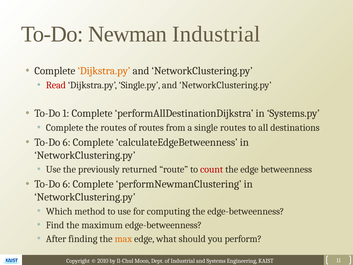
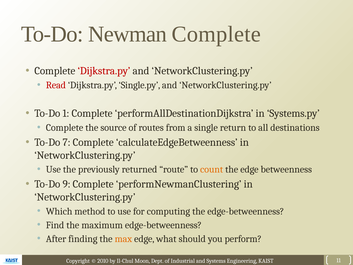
Newman Industrial: Industrial -> Complete (216, 34)
Dijkstra.py colour: orange -> red (104, 71)
the routes: routes -> source (113, 128)
single routes: routes -> return (233, 128)
6: 6 -> 7 (67, 142)
count colour: red -> orange (212, 169)
6: 6 -> 9 (67, 184)
